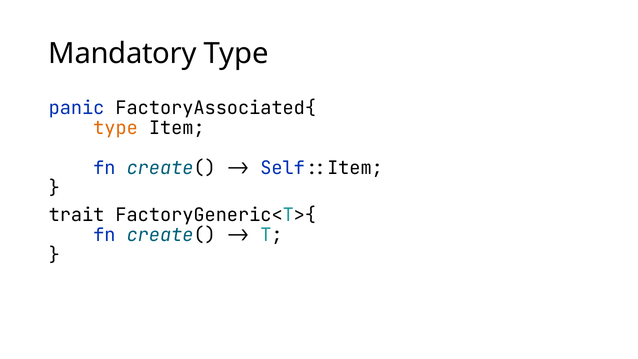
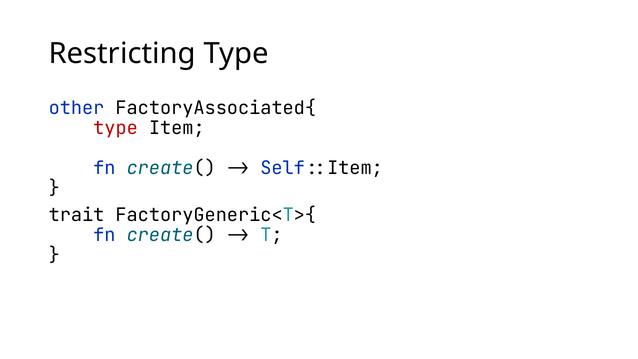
Mandatory: Mandatory -> Restricting (122, 54)
panic: panic -> other (77, 108)
type colour: orange -> red (116, 128)
